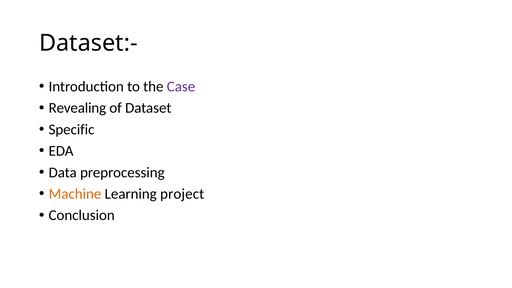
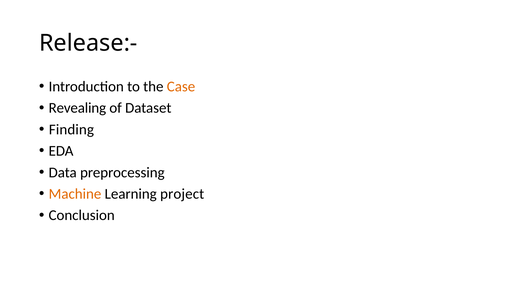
Dataset:-: Dataset:- -> Release:- (88, 43)
Case colour: purple -> orange (181, 87)
Specific: Specific -> Finding (71, 130)
